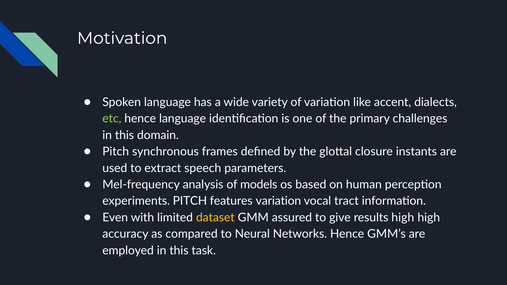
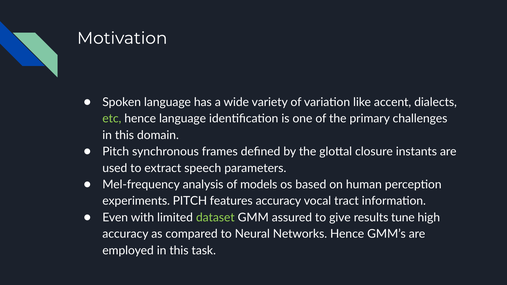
features variation: variation -> accuracy (278, 201)
dataset colour: yellow -> light green (215, 218)
results high: high -> tune (403, 218)
